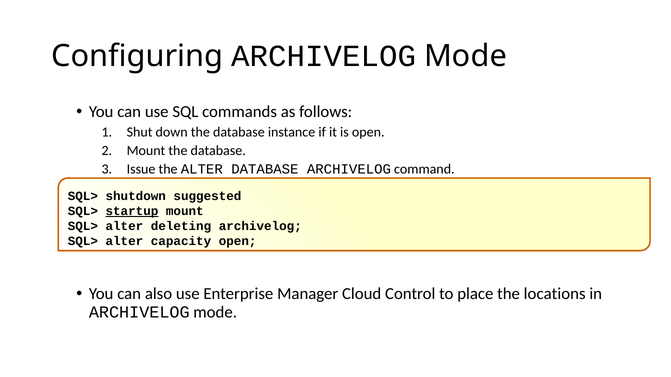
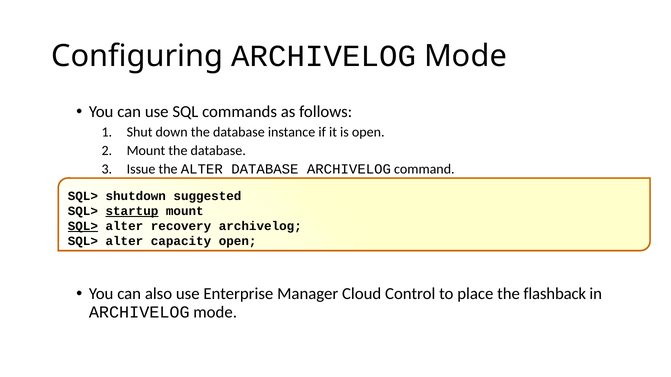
SQL> underline: none -> present (83, 226)
deleting: deleting -> recovery (181, 226)
locations: locations -> flashback (555, 294)
